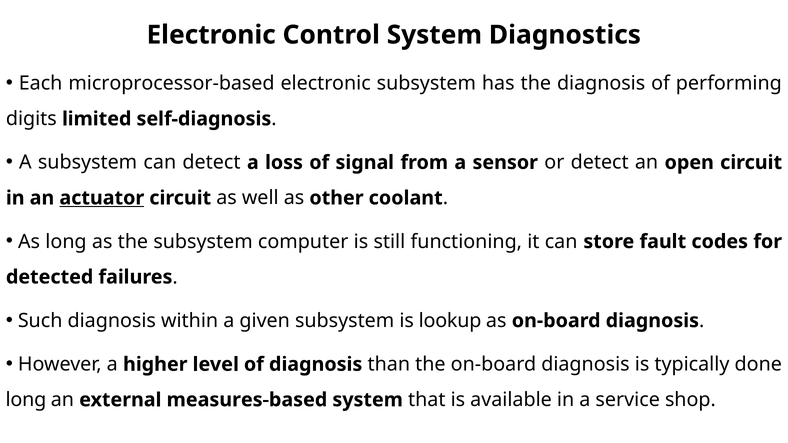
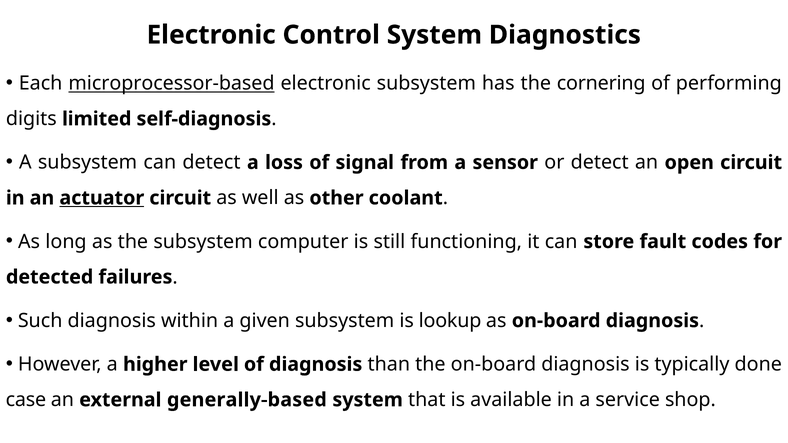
microprocessor-based underline: none -> present (172, 83)
the diagnosis: diagnosis -> cornering (601, 83)
long: long -> case (26, 400)
measures-based: measures-based -> generally-based (247, 400)
